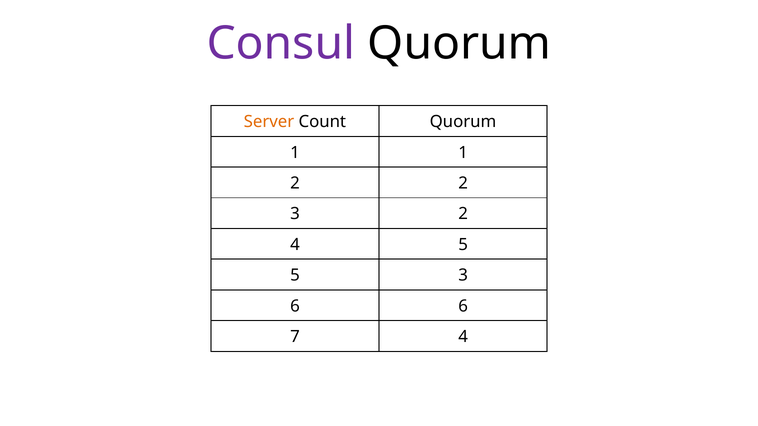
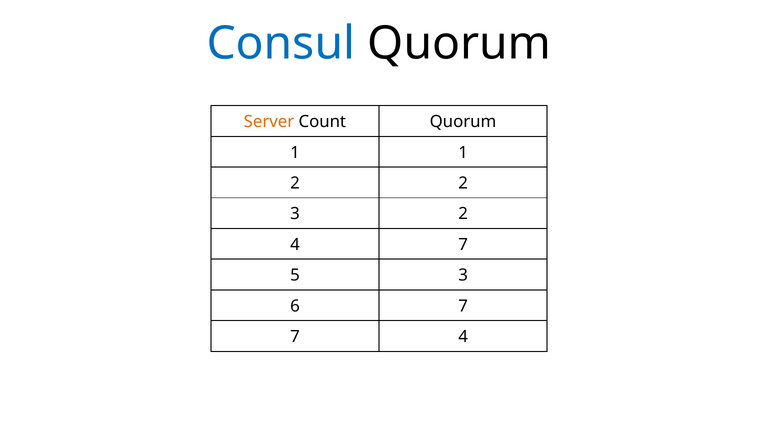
Consul colour: purple -> blue (281, 44)
4 5: 5 -> 7 (463, 245)
6 6: 6 -> 7 (463, 306)
